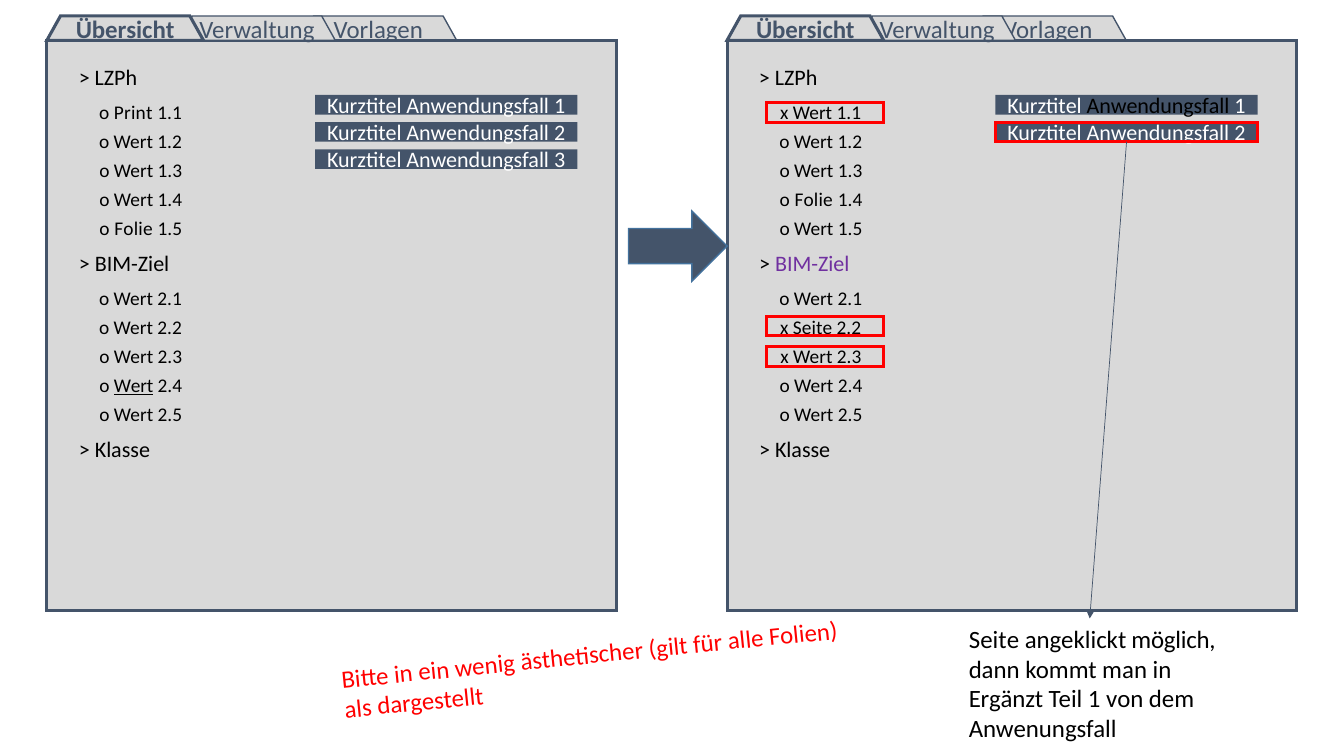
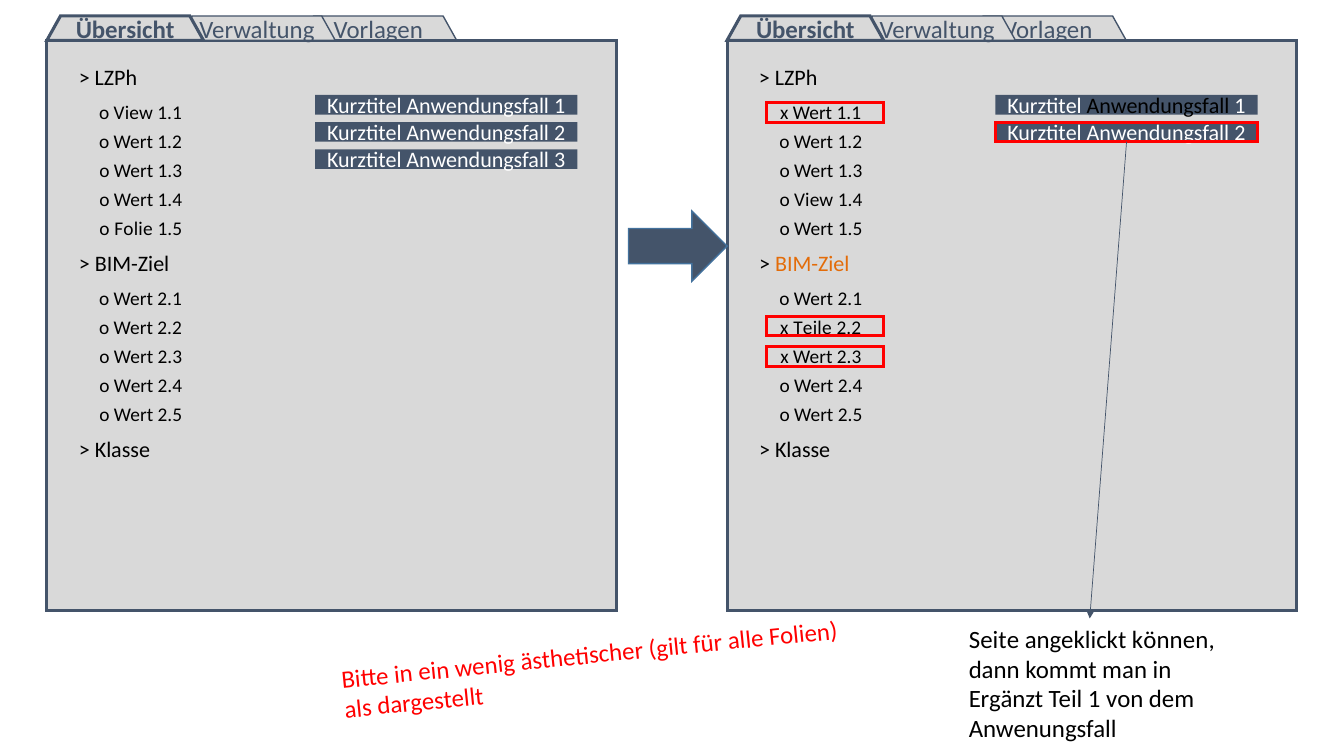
Print: Print -> View (133, 113)
Folie: Folie -> View (814, 200)
BIM-Ziel colour: purple -> orange (812, 264)
x Seite: Seite -> Teile (812, 328)
Wert underline: present -> none (134, 386)
möglich: möglich -> können (1173, 640)
